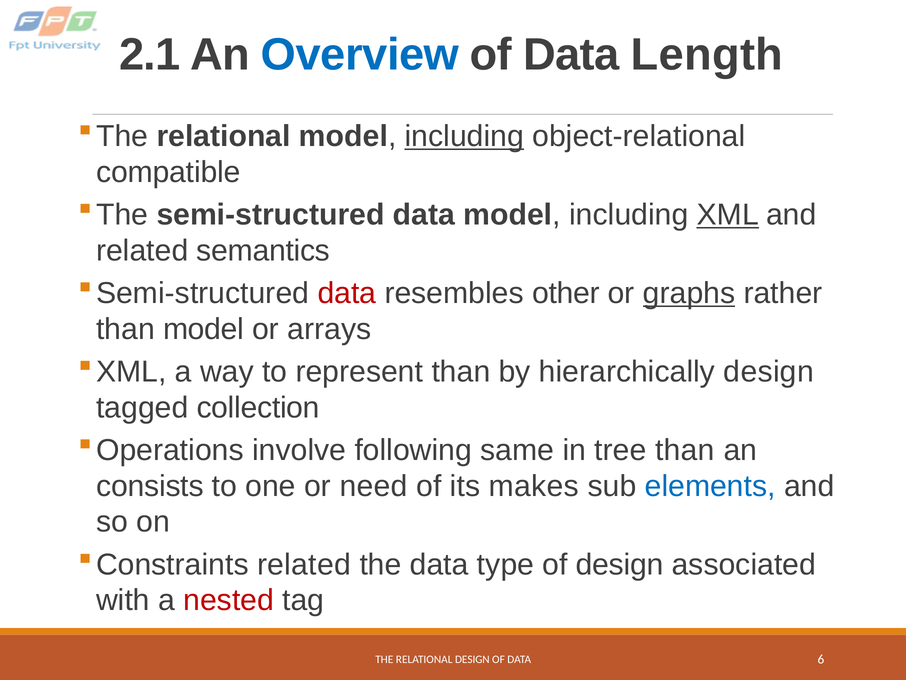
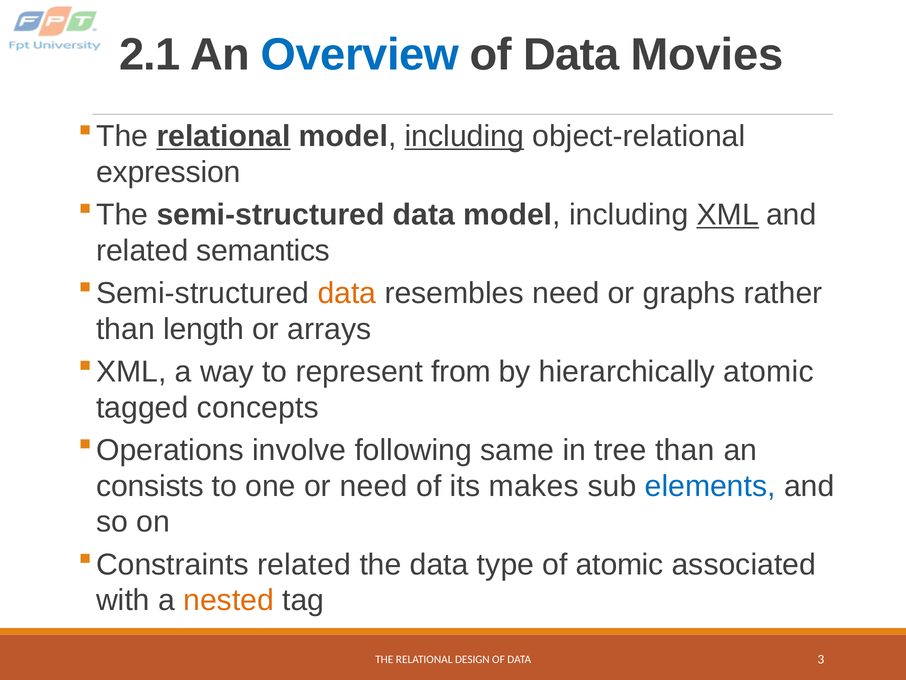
Length: Length -> Movies (707, 55)
relational underline: none -> present (224, 136)
compatible: compatible -> expression (168, 172)
data colour: red -> orange (347, 293)
resembles other: other -> need (566, 293)
graphs underline: present -> none (689, 293)
than model: model -> length (204, 329)
represent than: than -> from (461, 371)
hierarchically design: design -> atomic (769, 371)
collection: collection -> concepts (258, 407)
of design: design -> atomic (620, 564)
nested colour: red -> orange (229, 600)
6: 6 -> 3 (821, 659)
